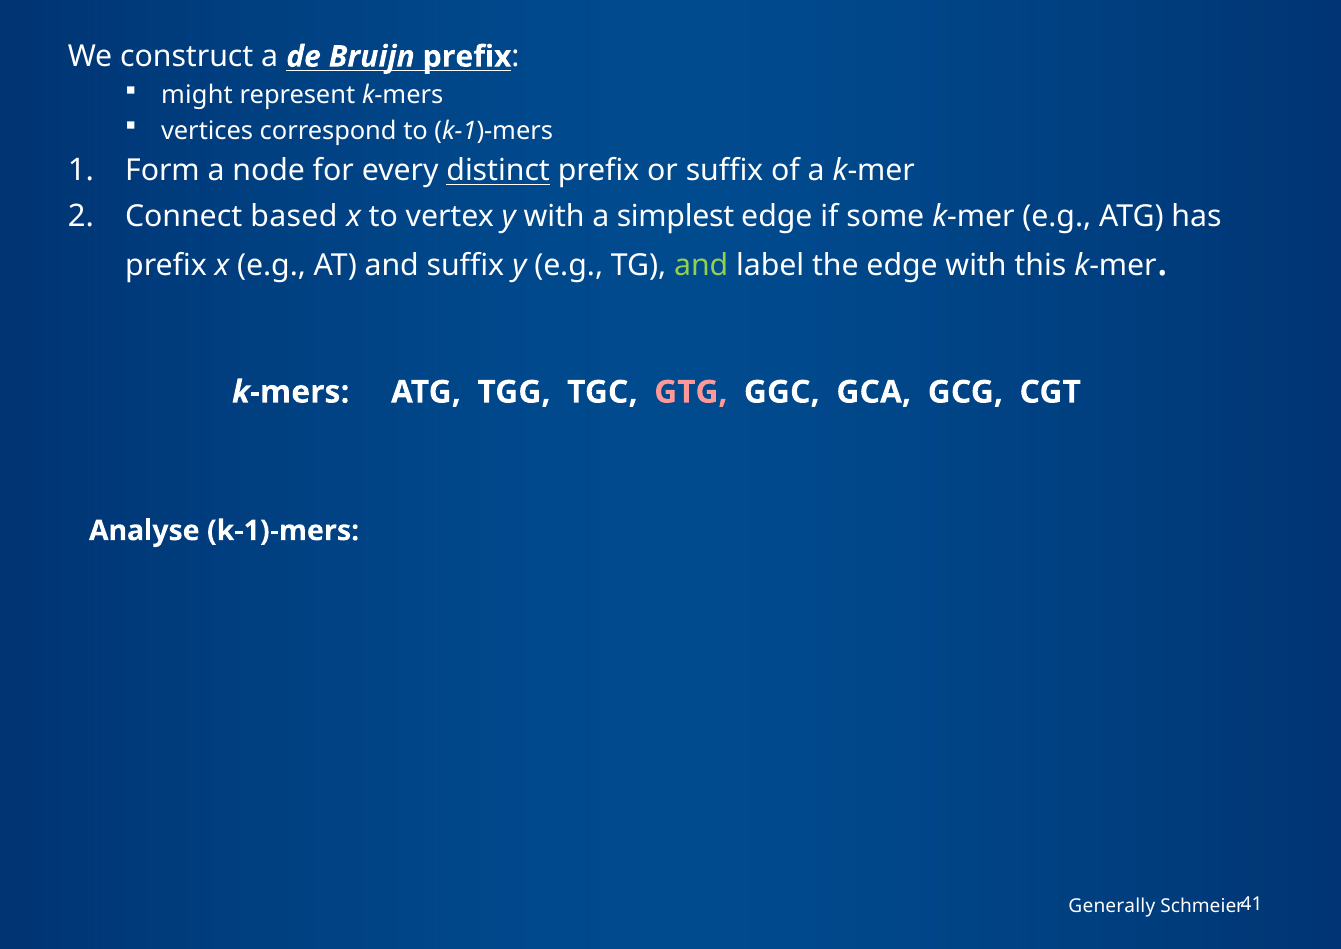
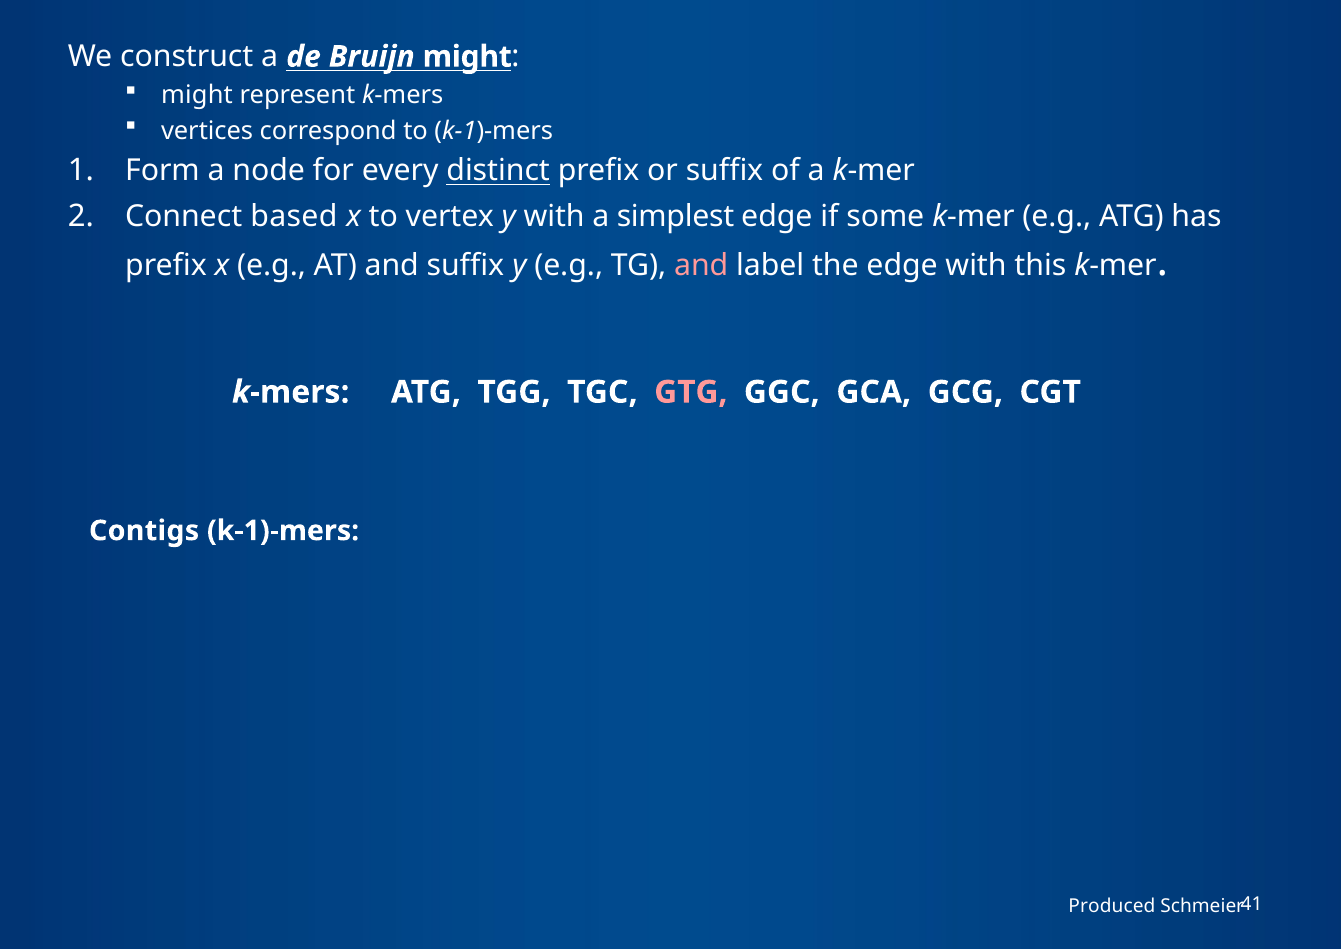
Bruijn prefix: prefix -> might (467, 57)
and colour: light green -> pink (701, 265)
Analyse: Analyse -> Contigs (144, 531)
Generally: Generally -> Produced (1112, 906)
